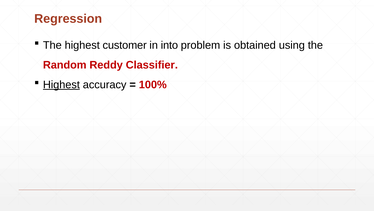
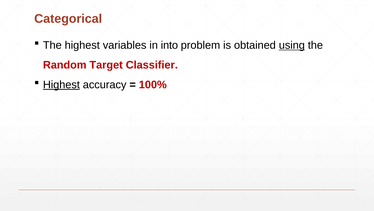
Regression: Regression -> Categorical (68, 19)
customer: customer -> variables (125, 45)
using underline: none -> present (292, 45)
Reddy: Reddy -> Target (106, 65)
